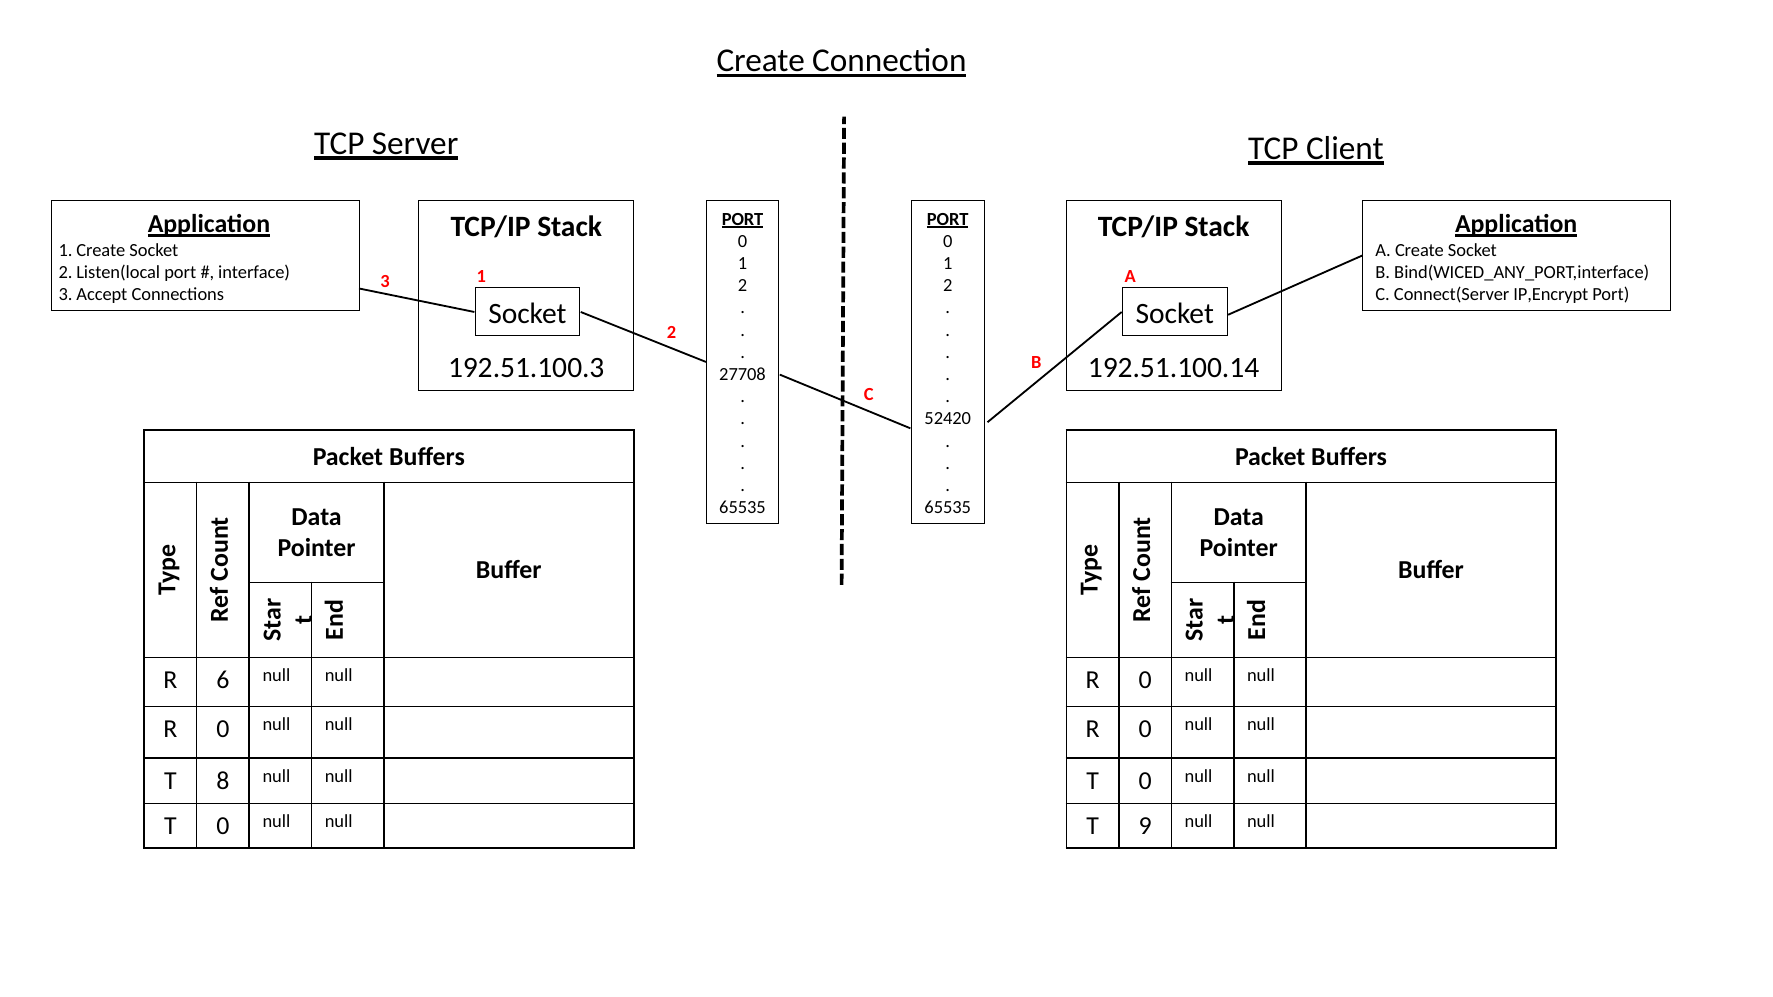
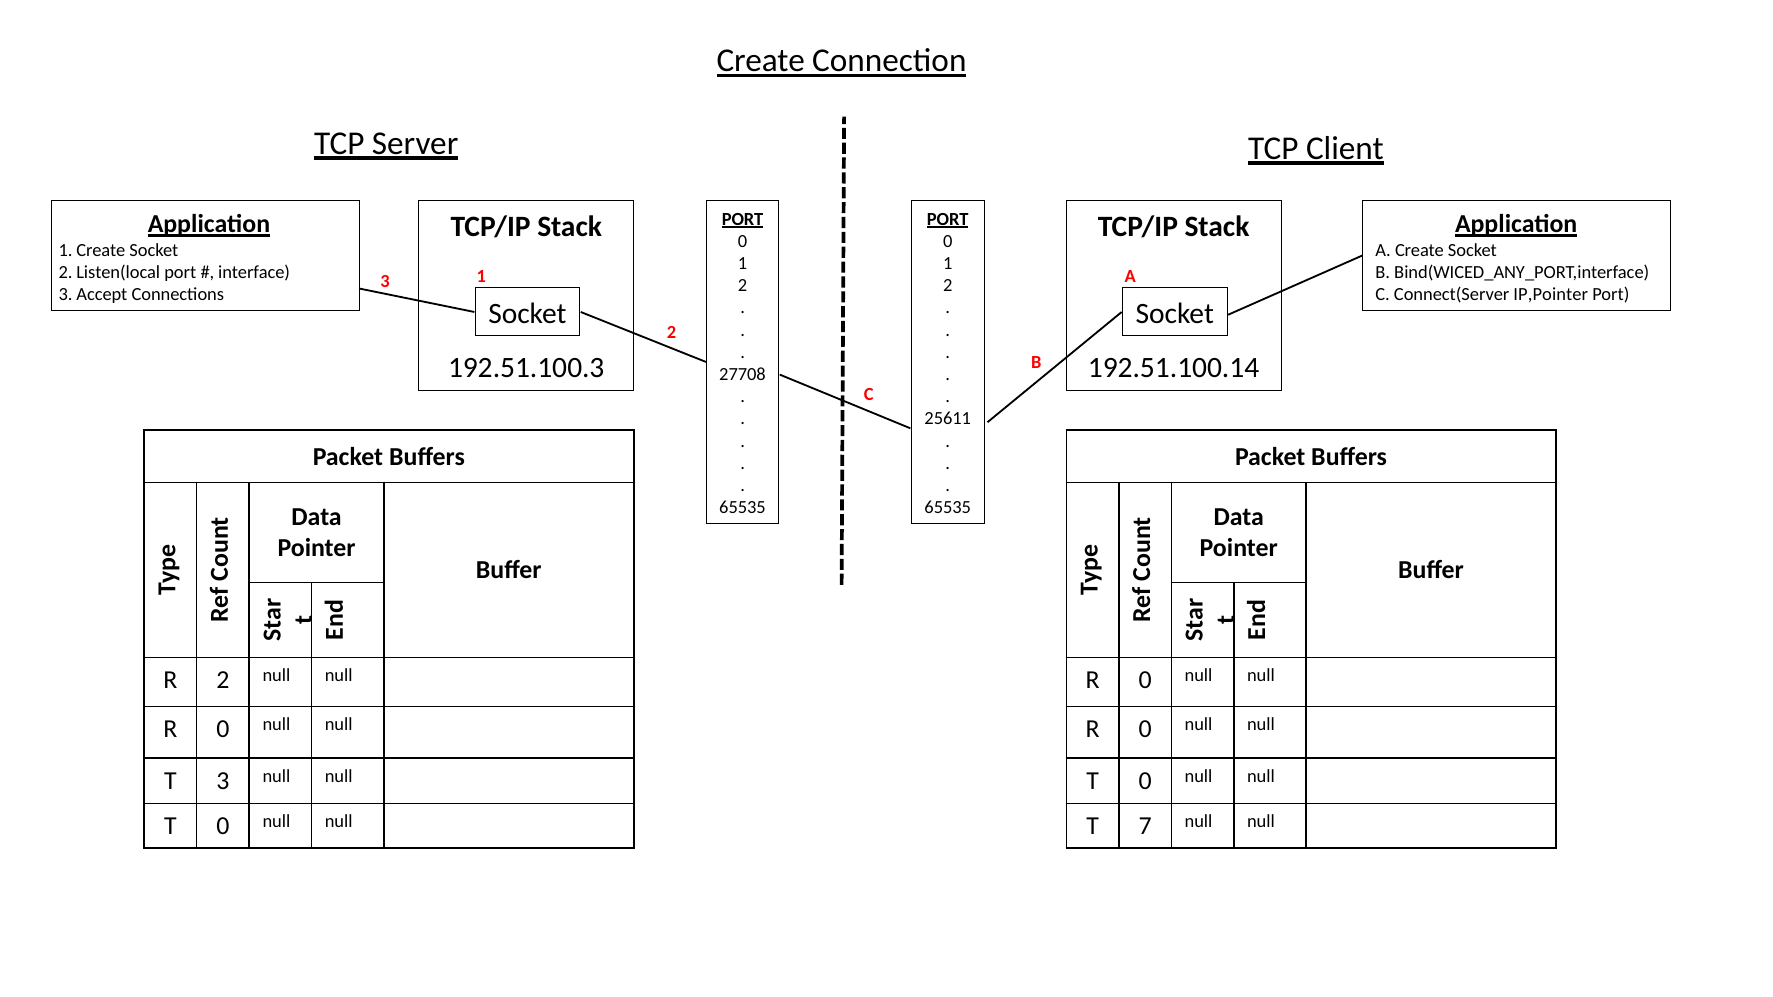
IP,Encrypt: IP,Encrypt -> IP,Pointer (1551, 295)
52420: 52420 -> 25611 (948, 419)
R 6: 6 -> 2 (223, 680)
T 8: 8 -> 3 (223, 781)
9: 9 -> 7 (1145, 826)
